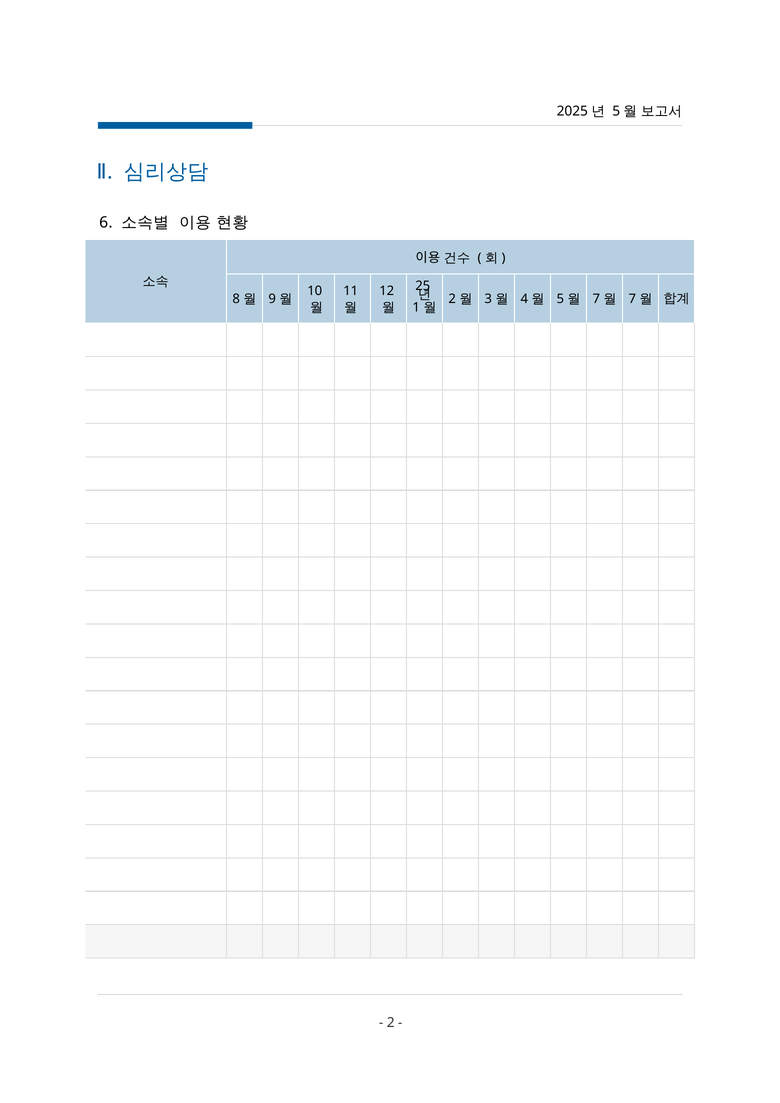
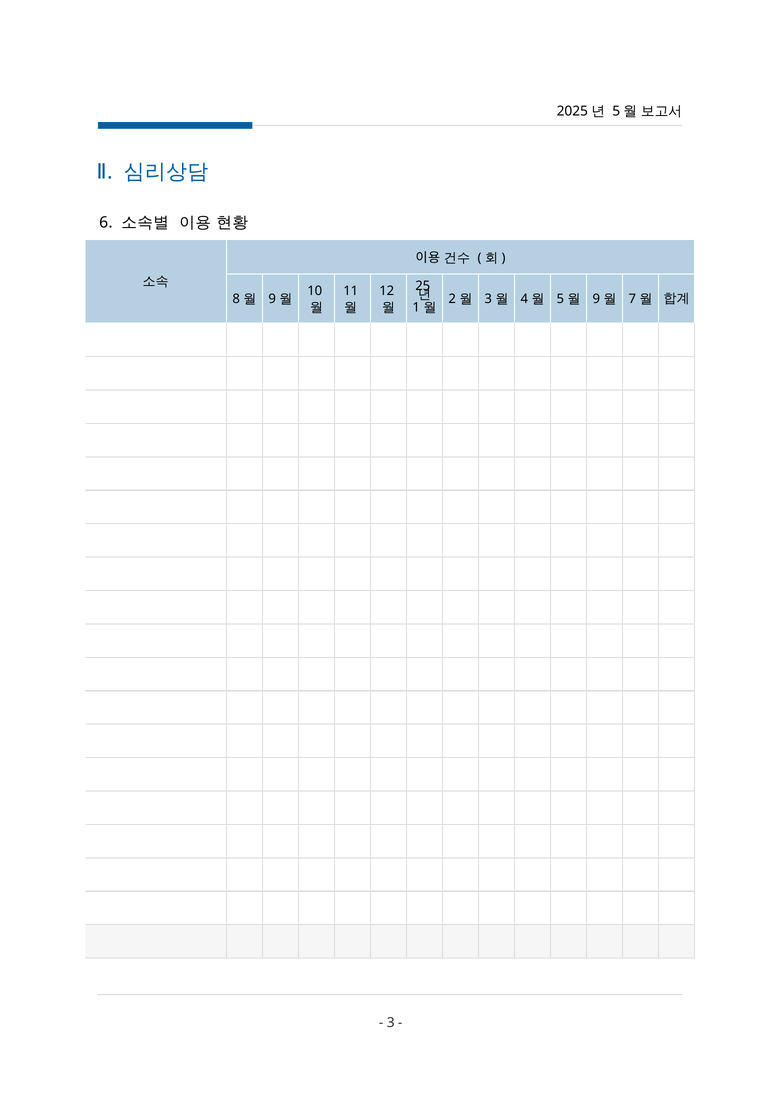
7: 7 -> 9 (596, 299)
2: 2 -> 3 (391, 1023)
